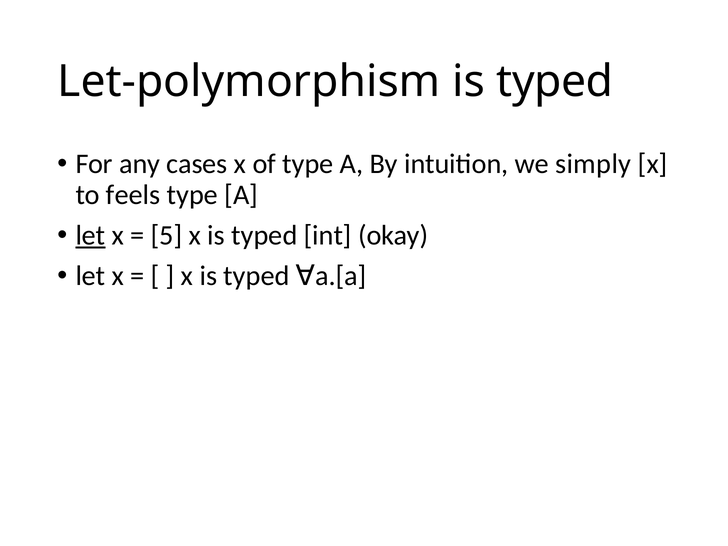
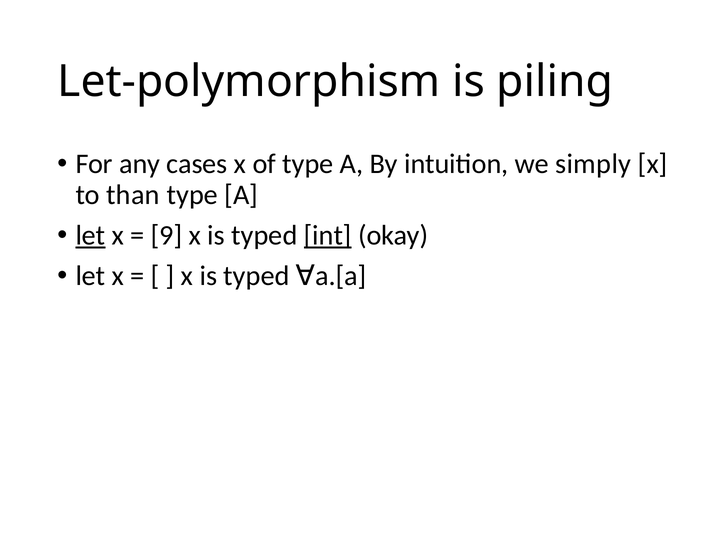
Let‐polymorphism is typed: typed -> piling (555, 82)
feels: feels -> than (133, 195)
5: 5 -> 9 (167, 235)
int underline: none -> present (328, 235)
